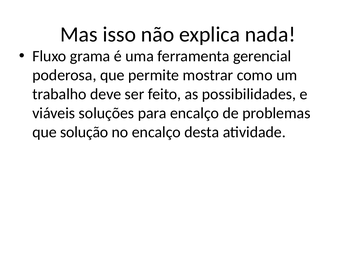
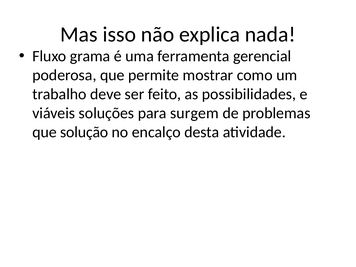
para encalço: encalço -> surgem (194, 113)
